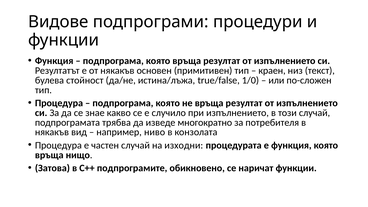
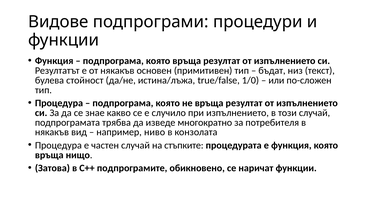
краен: краен -> бъдат (272, 71)
изходни: изходни -> стъпките (184, 145)
